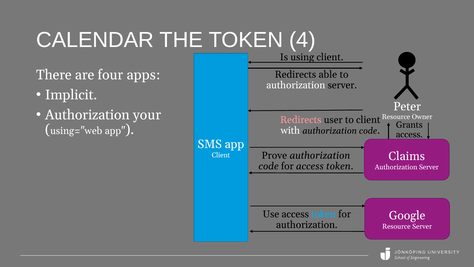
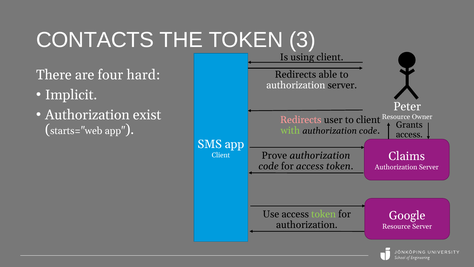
CALENDAR: CALENDAR -> CONTACTS (95, 40)
4: 4 -> 3 (302, 40)
apps: apps -> hard (143, 75)
your: your -> exist (147, 115)
using="web: using="web -> starts="web (76, 131)
with colour: white -> light green (290, 130)
token colour: light blue -> light green (324, 214)
